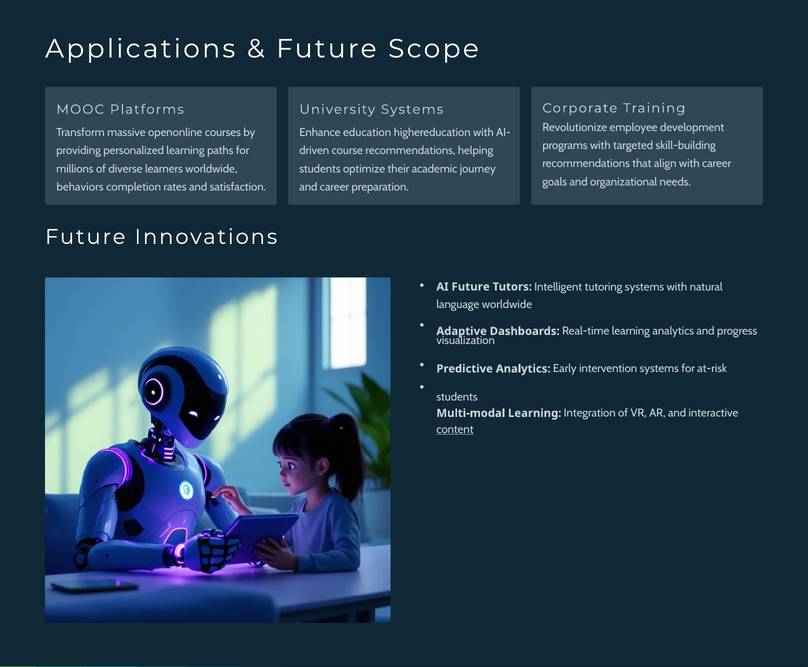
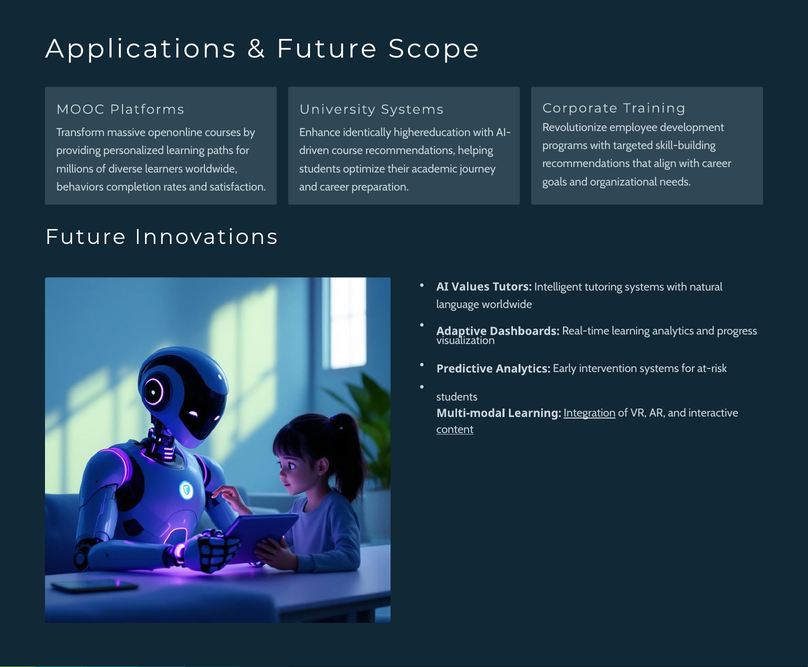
education: education -> identically (367, 133)
AI Future: Future -> Values (471, 287)
Integration underline: none -> present (590, 413)
